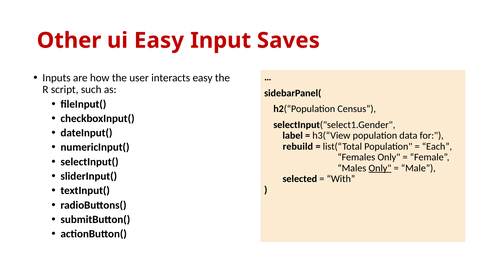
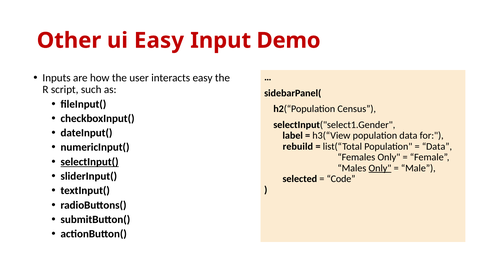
Saves: Saves -> Demo (289, 40)
Each: Each -> Data (437, 147)
selectInput( underline: none -> present (90, 162)
With: With -> Code (341, 179)
